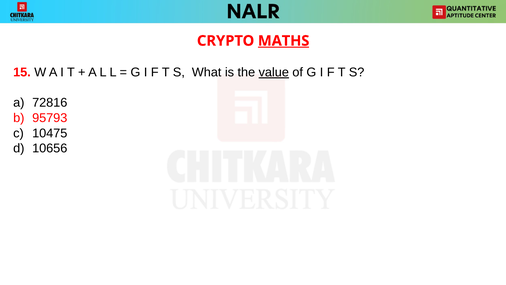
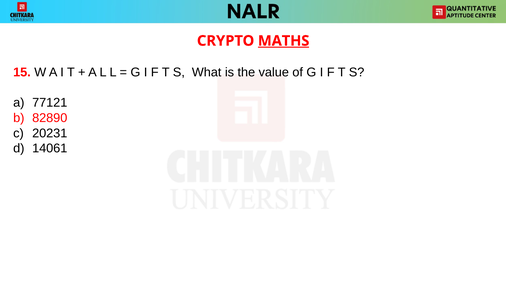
value underline: present -> none (274, 72)
72816: 72816 -> 77121 (50, 103)
95793: 95793 -> 82890 (50, 118)
10475: 10475 -> 20231 (50, 133)
10656: 10656 -> 14061 (50, 148)
